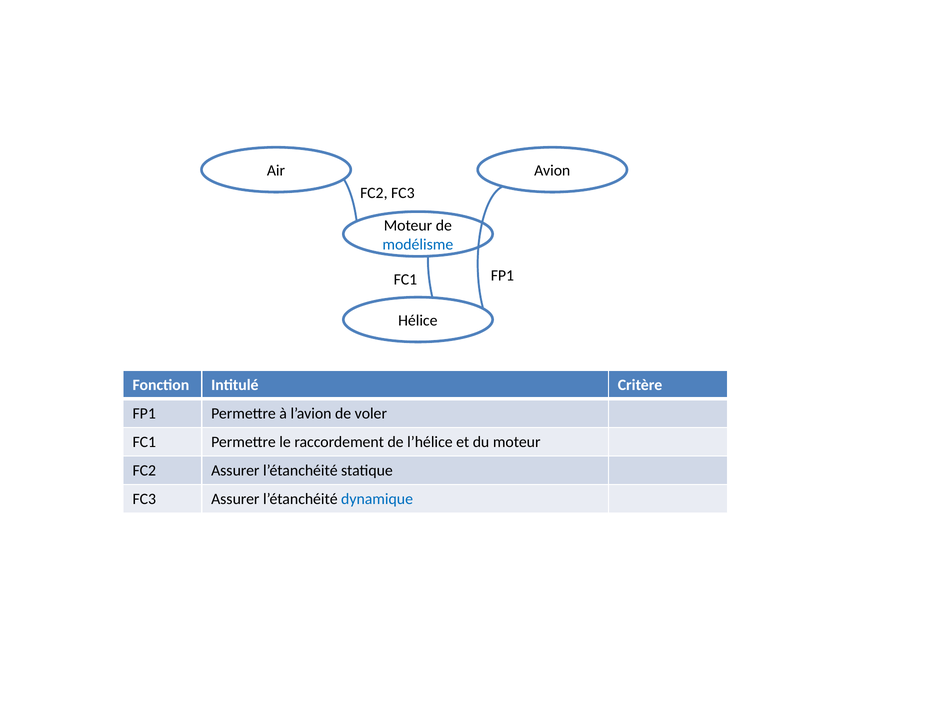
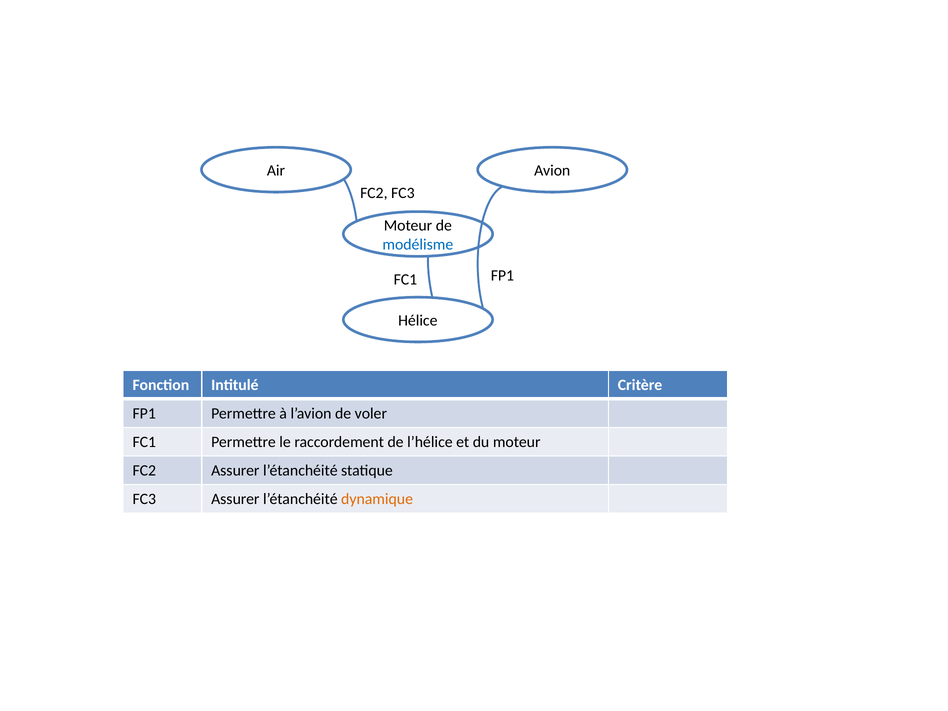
dynamique colour: blue -> orange (377, 499)
